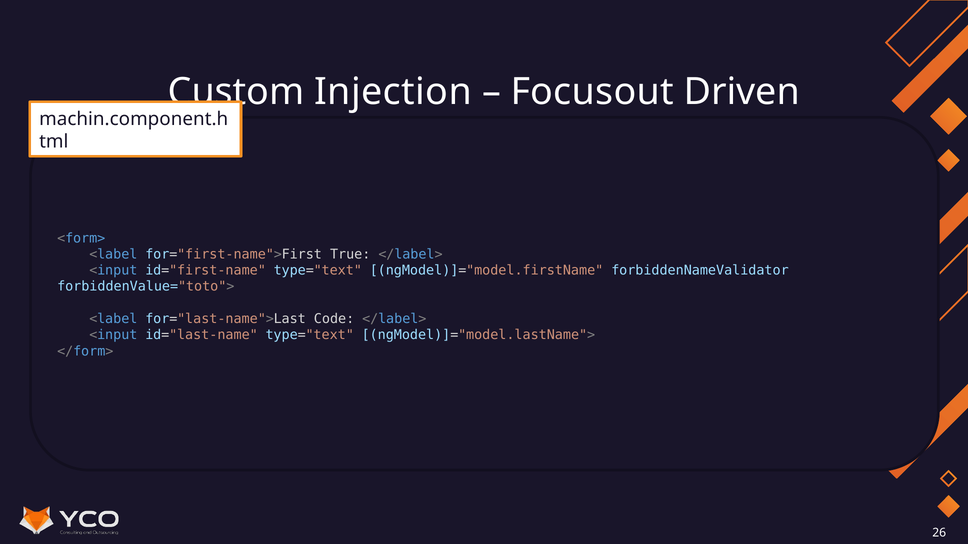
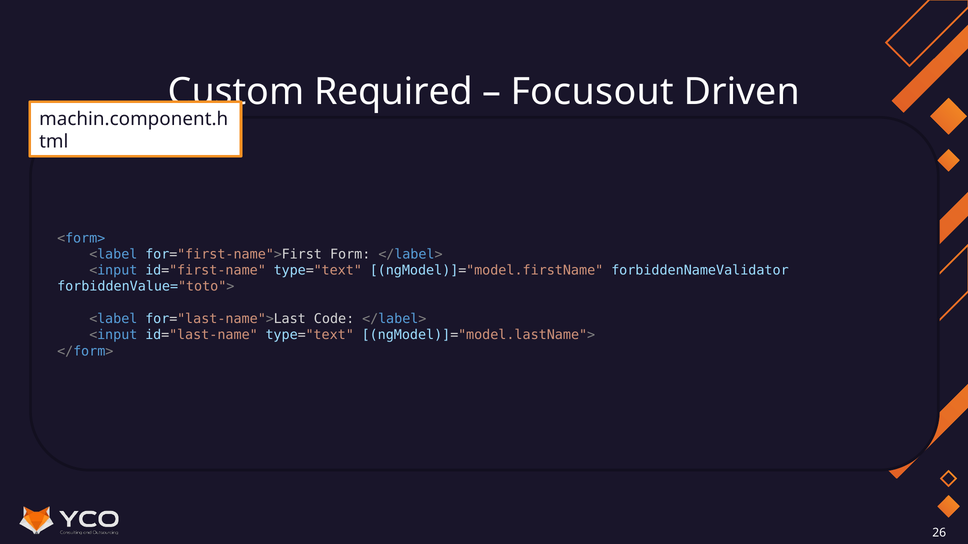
Injection: Injection -> Required (393, 92)
True: True -> Form (350, 255)
